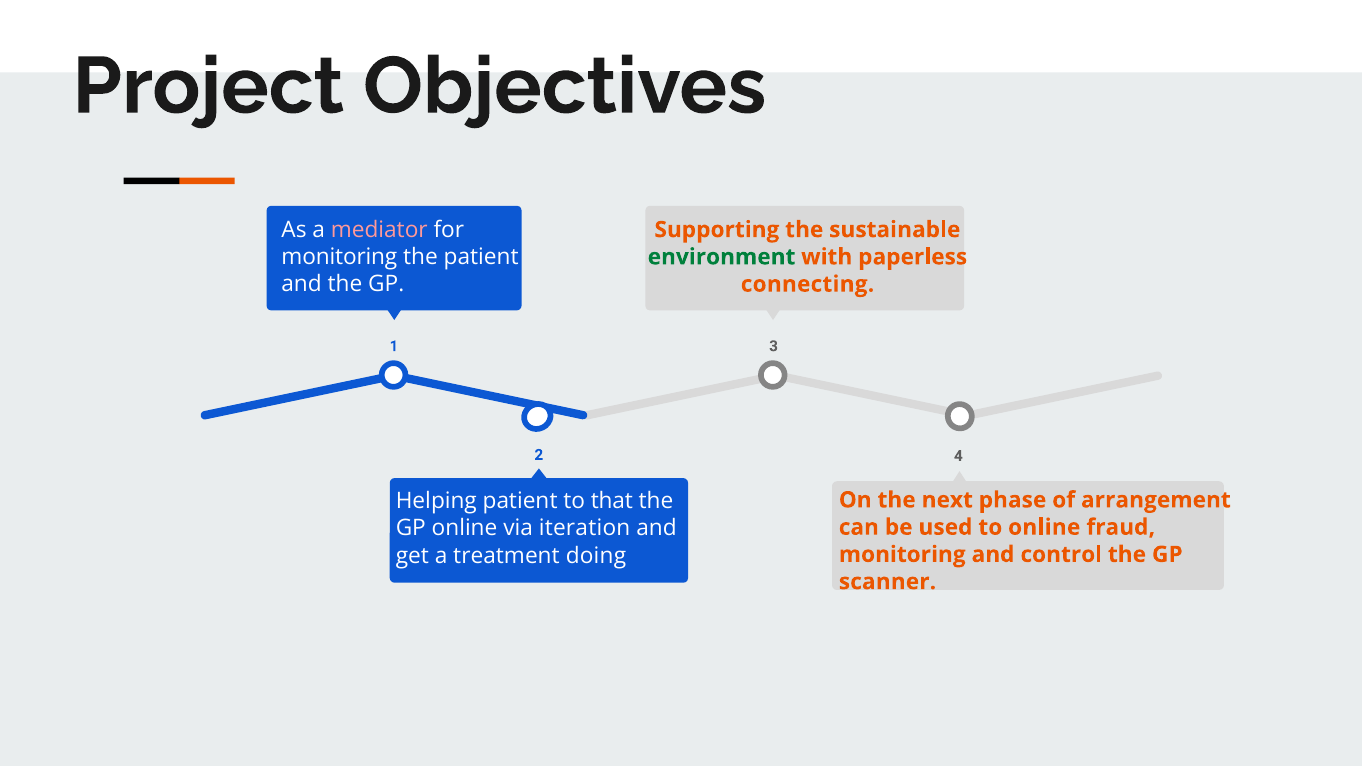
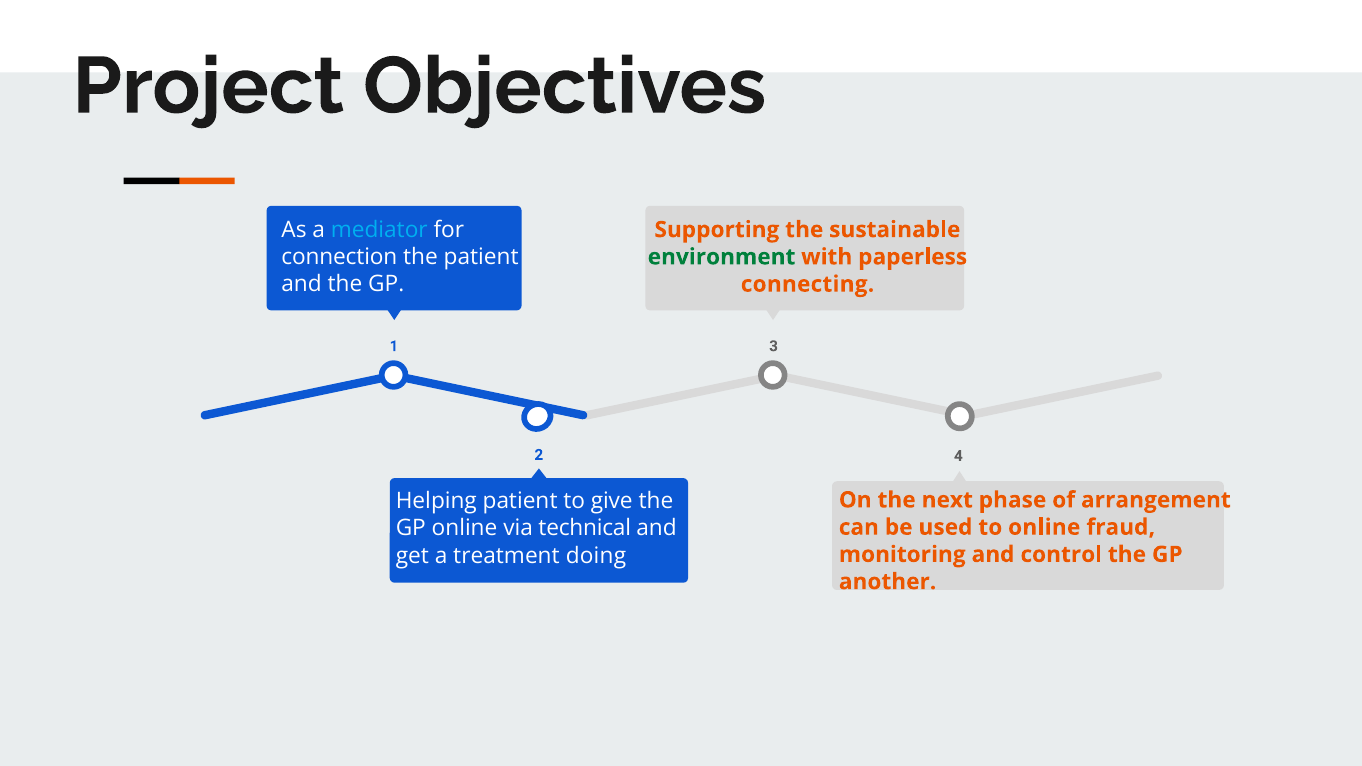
mediator colour: pink -> light blue (379, 230)
monitoring: monitoring -> connection (339, 257)
that: that -> give (612, 501)
iteration: iteration -> technical (585, 528)
scanner: scanner -> another (888, 582)
